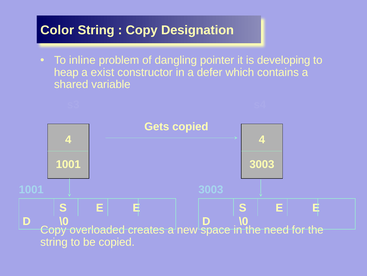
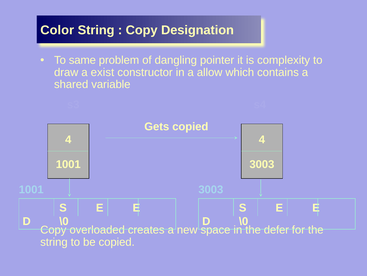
inline: inline -> same (82, 60)
developing: developing -> complexity (284, 60)
heap: heap -> draw (66, 72)
defer: defer -> allow (210, 72)
need: need -> defer (276, 229)
